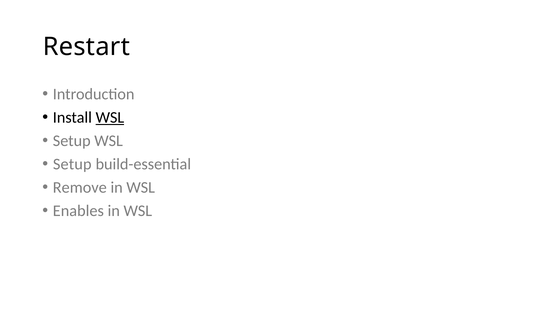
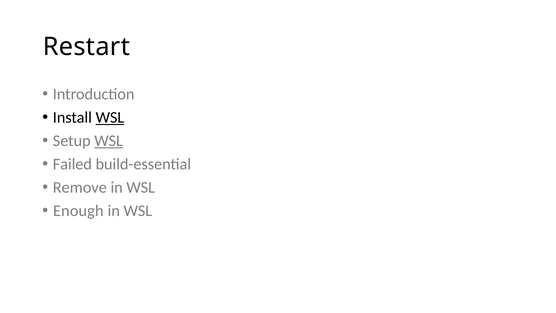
WSL underline: none -> present (109, 141)
Setup: Setup -> Failed (72, 164)
Enables: Enables -> Enough (78, 211)
